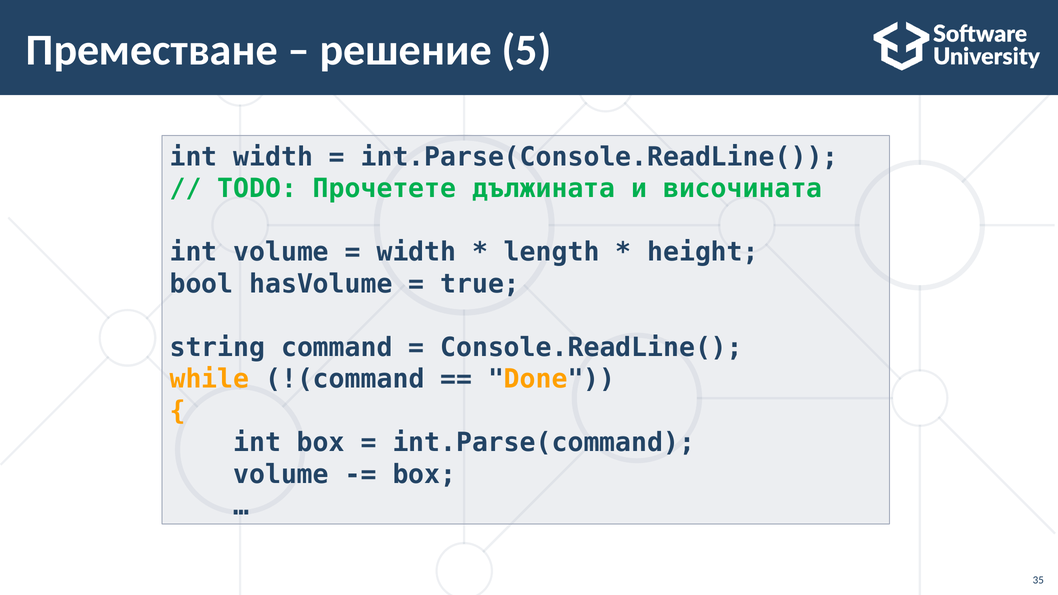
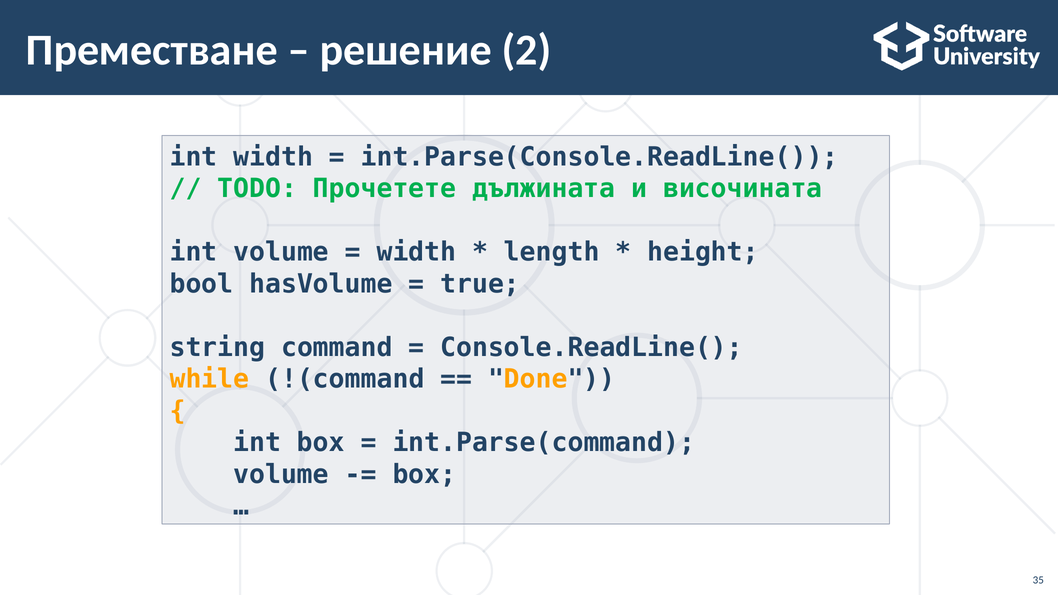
5: 5 -> 2 (527, 50)
